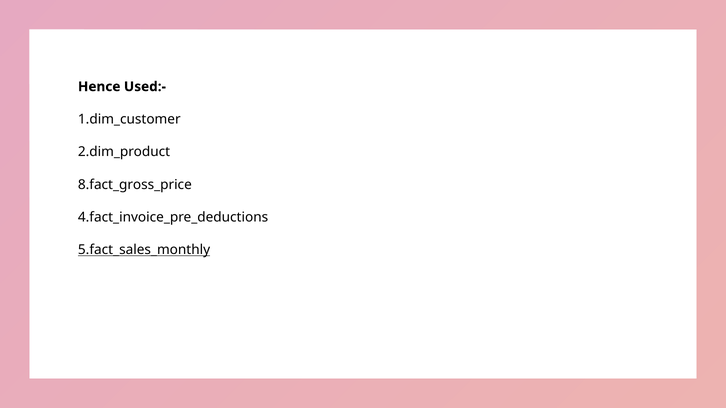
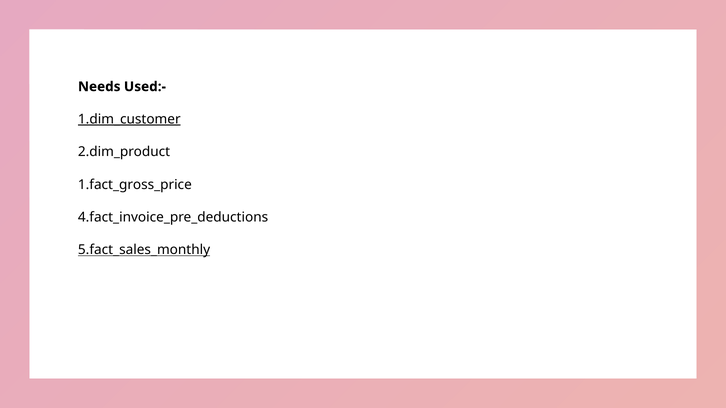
Hence: Hence -> Needs (99, 87)
1.dim_customer underline: none -> present (129, 119)
8.fact_gross_price: 8.fact_gross_price -> 1.fact_gross_price (135, 185)
